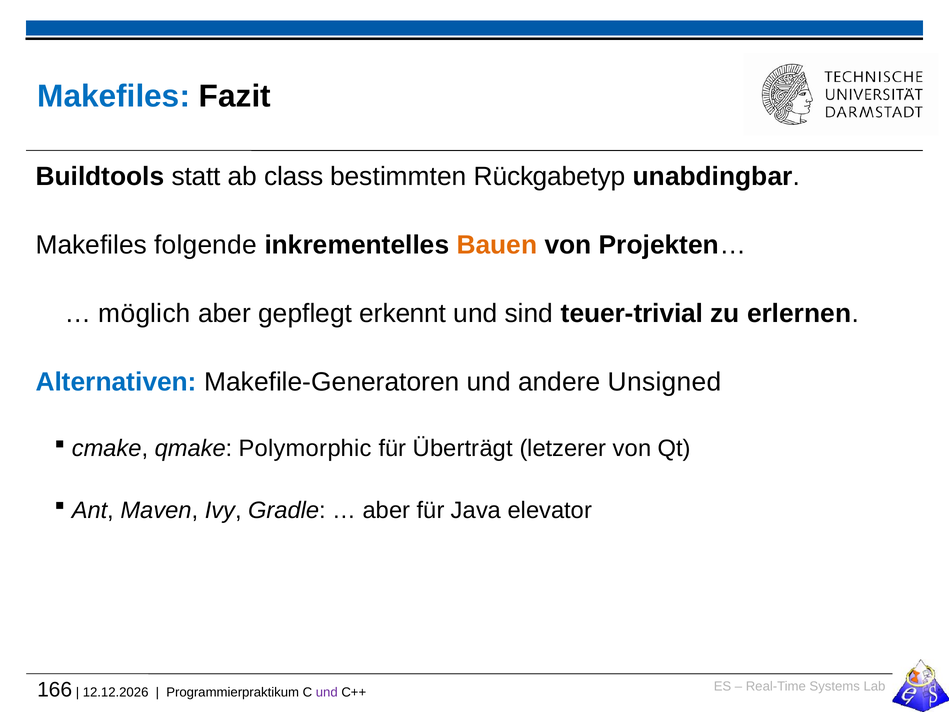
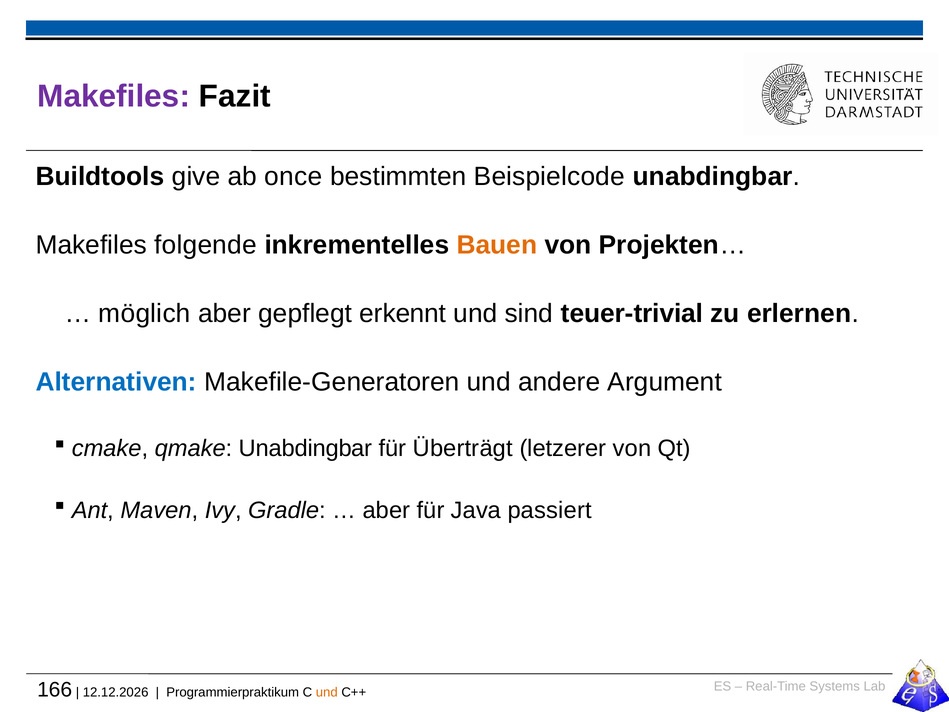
Makefiles colour: blue -> purple (114, 96)
statt: statt -> give (196, 176)
class: class -> once (293, 176)
Rückgabetyp: Rückgabetyp -> Beispielcode (549, 176)
Unsigned: Unsigned -> Argument (665, 382)
qmake Polymorphic: Polymorphic -> Unabdingbar (306, 448)
elevator: elevator -> passiert (550, 510)
und colour: purple -> orange (327, 692)
